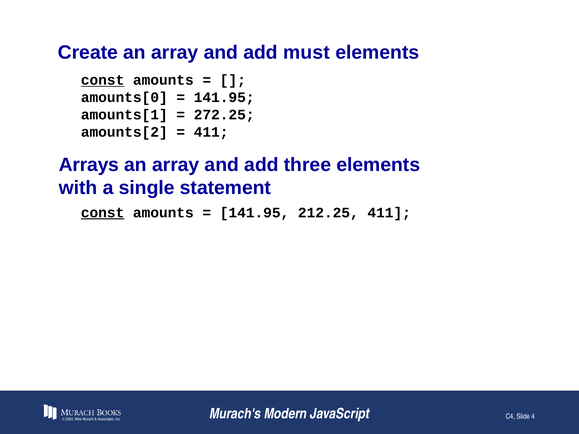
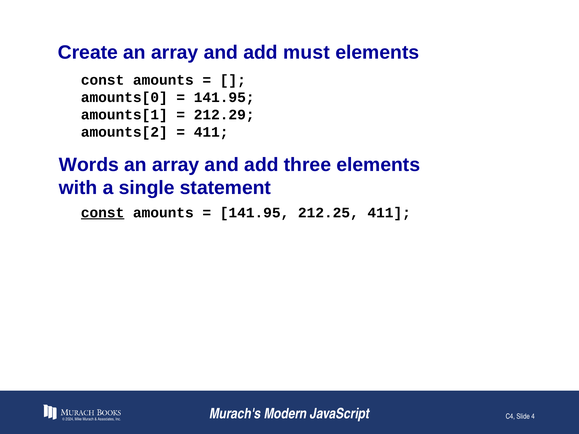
const underline: present -> none (103, 80)
272.25: 272.25 -> 212.29 (224, 115)
Arrays: Arrays -> Words (89, 165)
